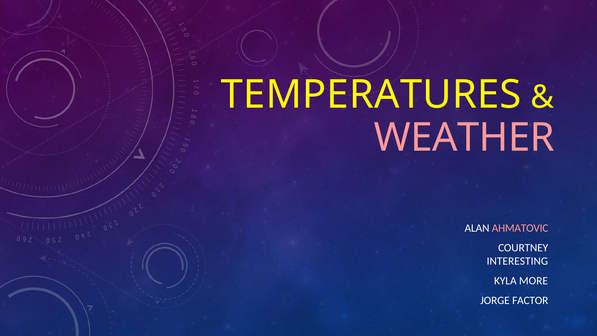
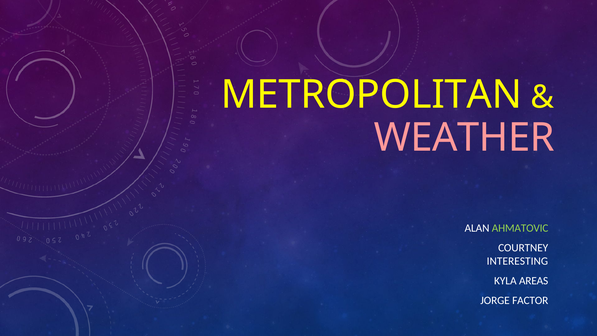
TEMPERATURES: TEMPERATURES -> METROPOLITAN (371, 95)
AHMATOVIC colour: pink -> light green (520, 228)
MORE: MORE -> AREAS (534, 281)
